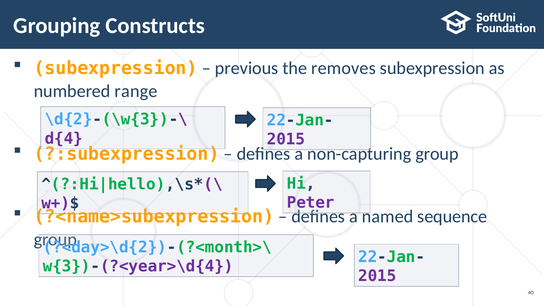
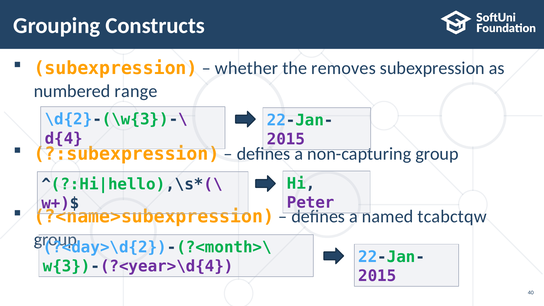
previous: previous -> whether (247, 68)
sequence: sequence -> tcabctqw (452, 217)
